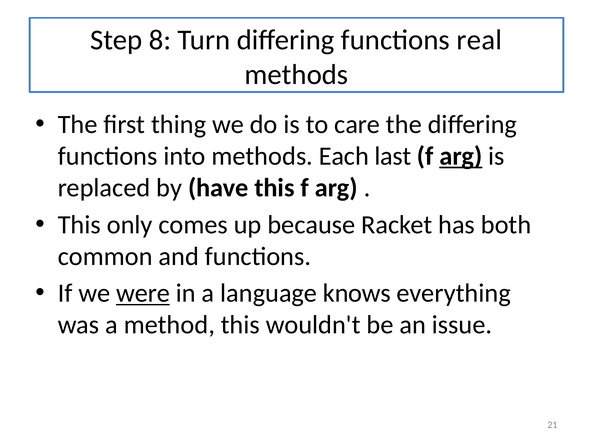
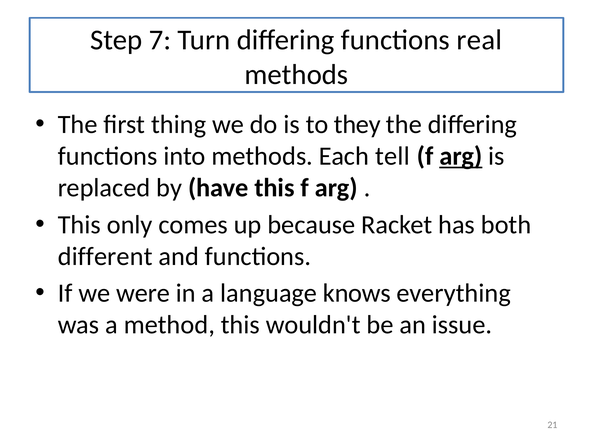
8: 8 -> 7 (160, 40)
care: care -> they (357, 124)
last: last -> tell (393, 156)
common: common -> different (105, 256)
were underline: present -> none (143, 293)
